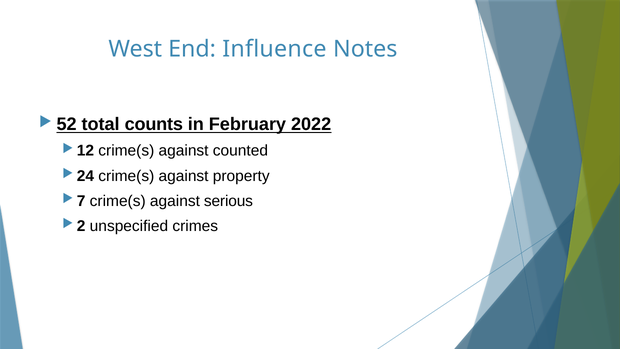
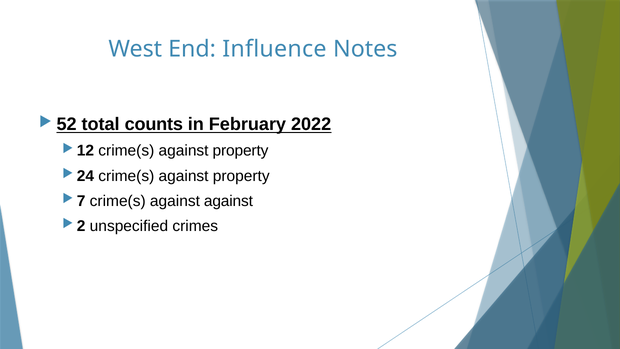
counted: counted -> property (241, 151)
against serious: serious -> against (228, 201)
